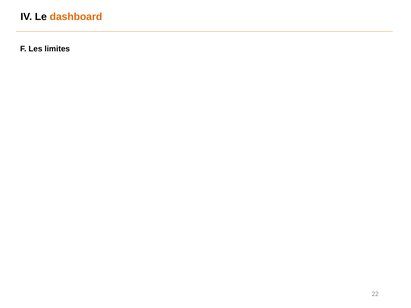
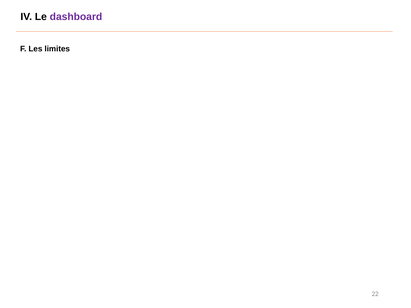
dashboard colour: orange -> purple (76, 17)
